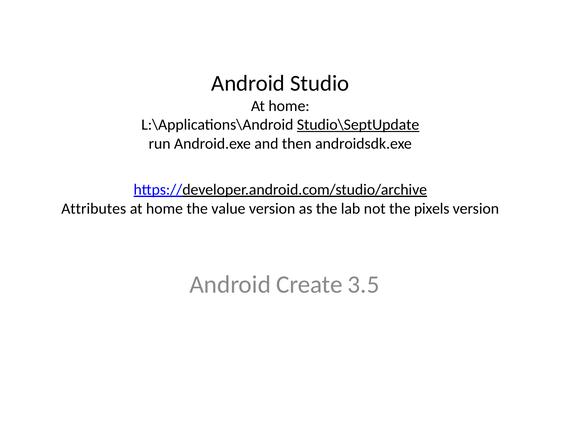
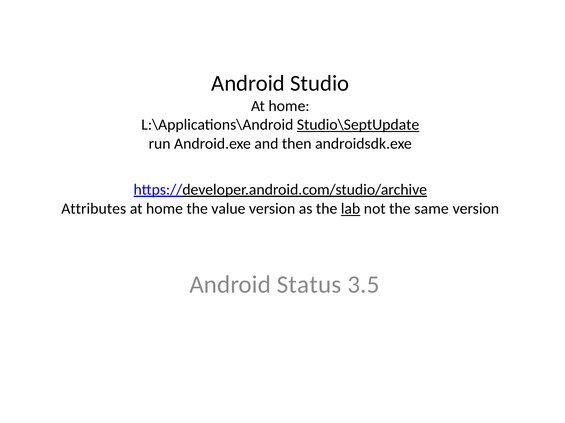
lab underline: none -> present (351, 209)
pixels: pixels -> same (432, 209)
Create: Create -> Status (309, 285)
